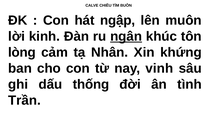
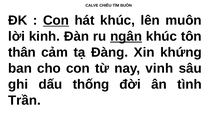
Con underline: none -> present (56, 20)
hát ngập: ngập -> khúc (118, 20)
lòng: lòng -> thân (22, 52)
Nhân: Nhân -> Đàng (110, 52)
